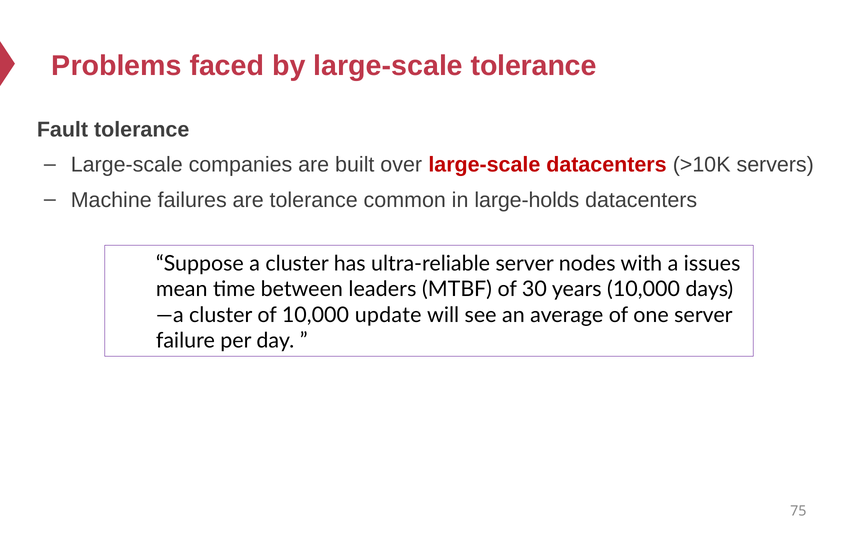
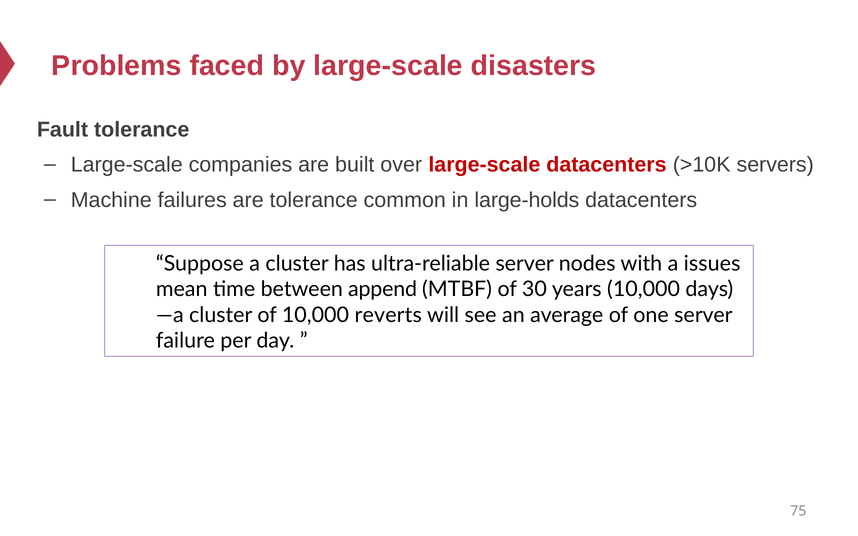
large-scale tolerance: tolerance -> disasters (534, 66)
leaders: leaders -> append (383, 289)
update: update -> reverts (388, 315)
